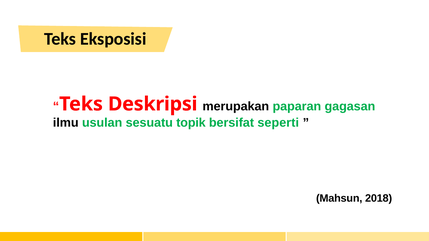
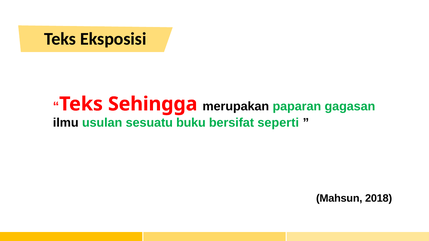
Deskripsi: Deskripsi -> Sehingga (153, 104)
topik: topik -> buku (191, 123)
